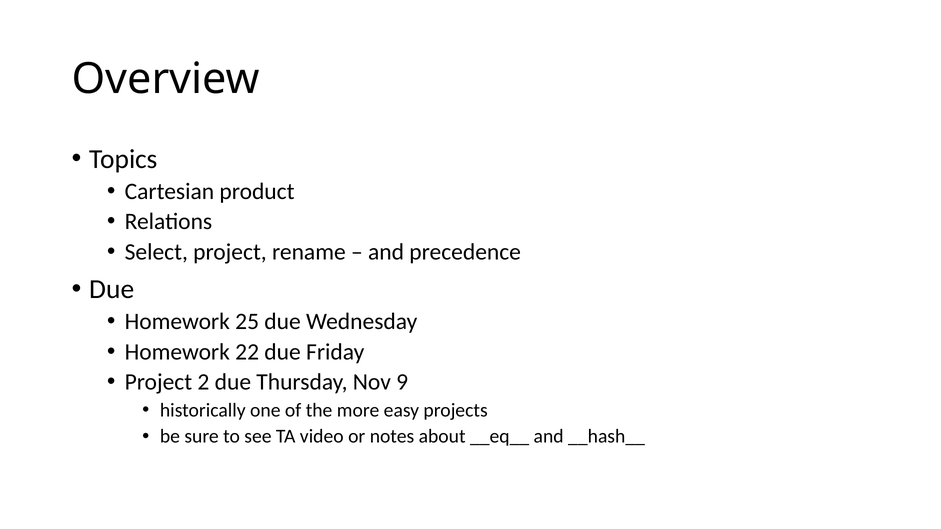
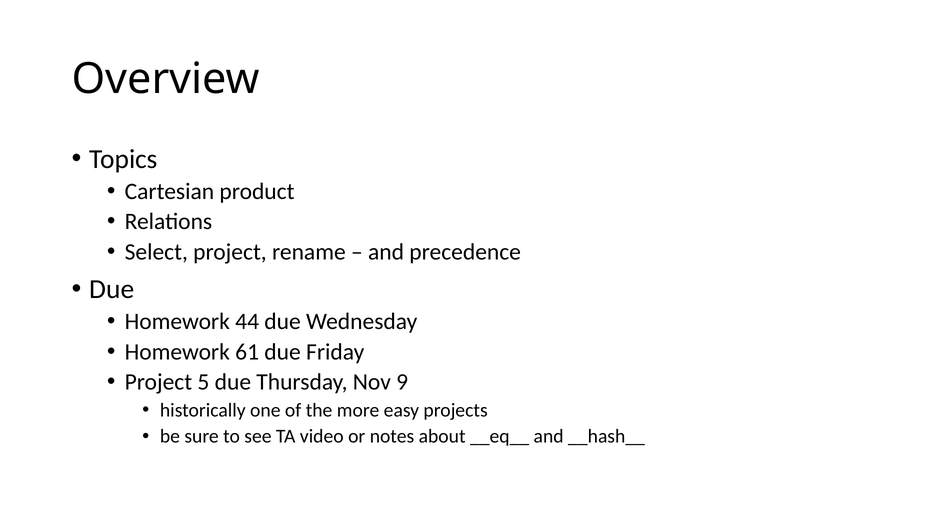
25: 25 -> 44 (247, 322)
22: 22 -> 61 (247, 352)
2: 2 -> 5 (203, 382)
